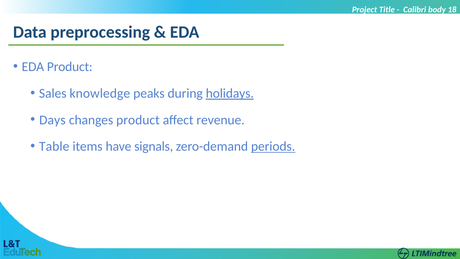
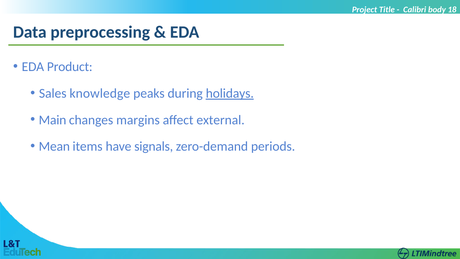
Days: Days -> Main (53, 120)
changes product: product -> margins (138, 120)
revenue: revenue -> external (221, 120)
Table: Table -> Mean (54, 146)
periods underline: present -> none (273, 146)
